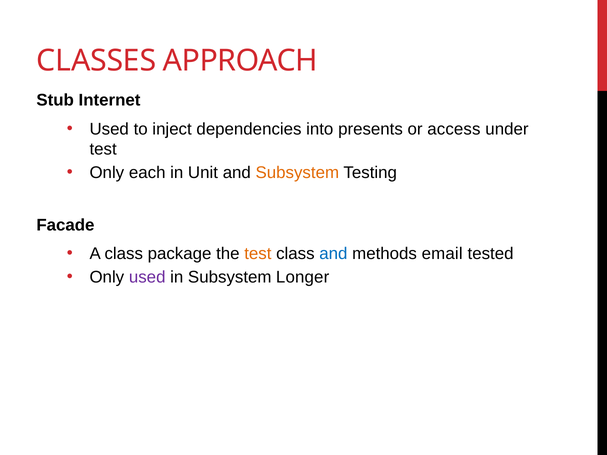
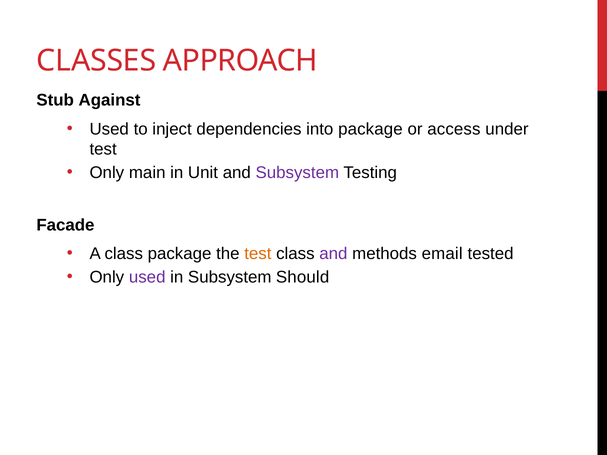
Internet: Internet -> Against (110, 100)
into presents: presents -> package (370, 129)
each: each -> main (147, 173)
Subsystem colour: orange -> purple (297, 173)
and colour: blue -> purple (333, 254)
Longer: Longer -> Should (303, 278)
